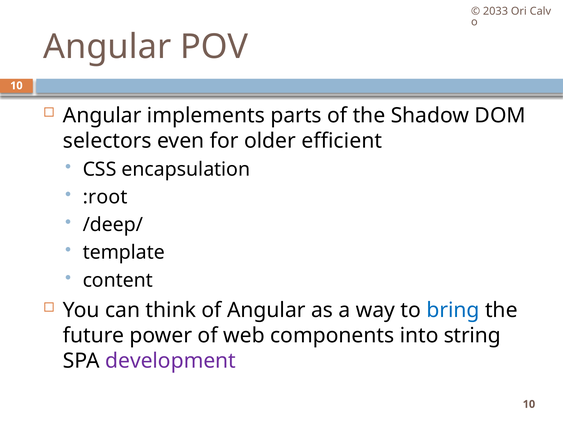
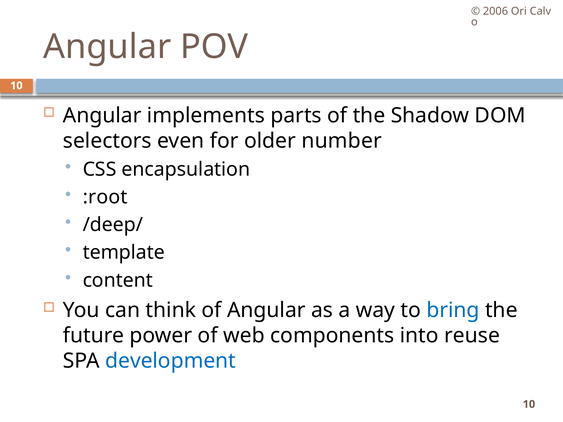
2033: 2033 -> 2006 (495, 11)
efficient: efficient -> number (342, 141)
string: string -> reuse (472, 336)
development colour: purple -> blue (171, 361)
